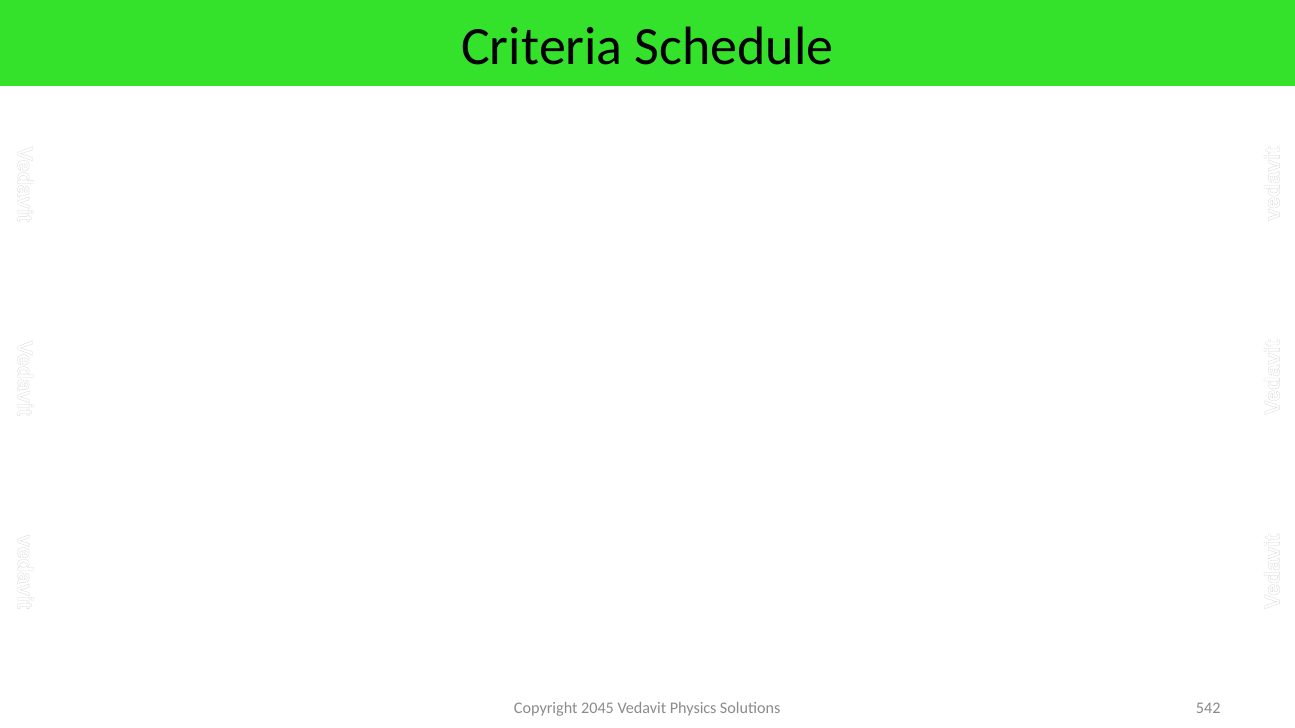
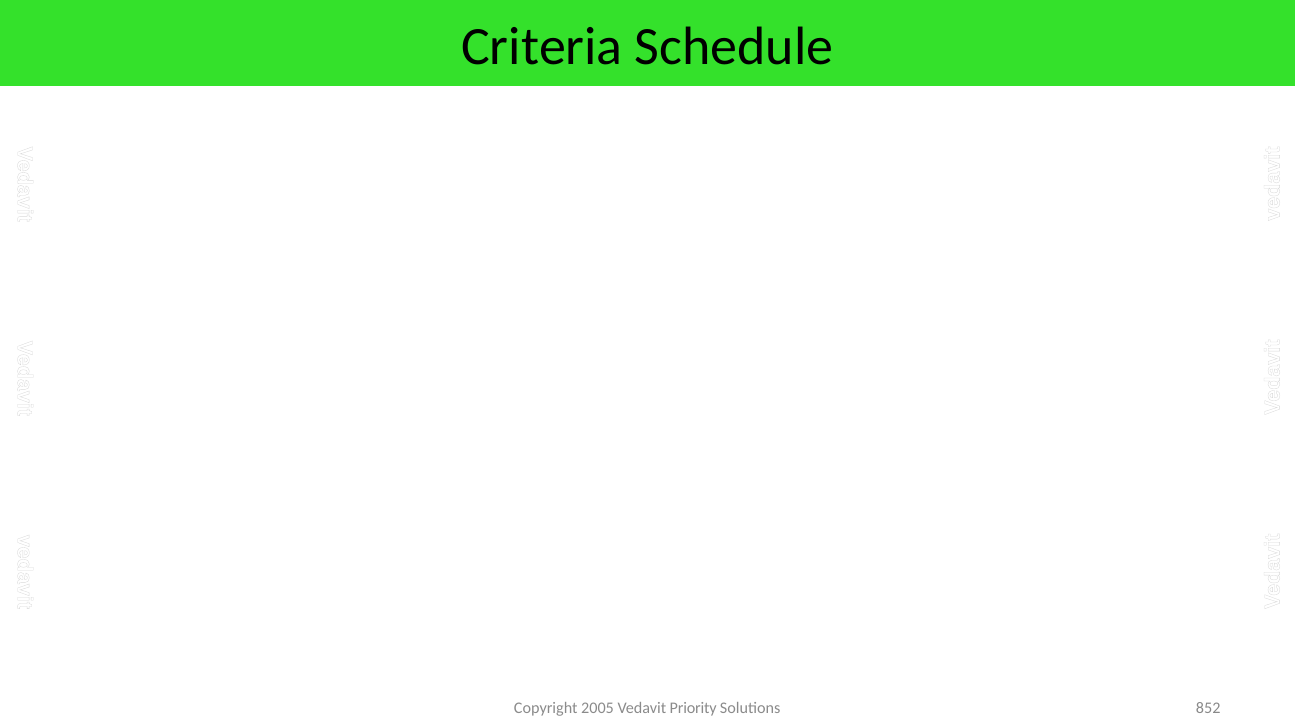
2045: 2045 -> 2005 (597, 709)
Physics: Physics -> Priority (693, 709)
542: 542 -> 852 (1208, 709)
